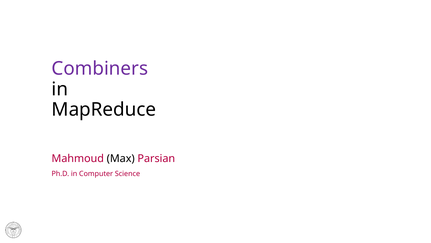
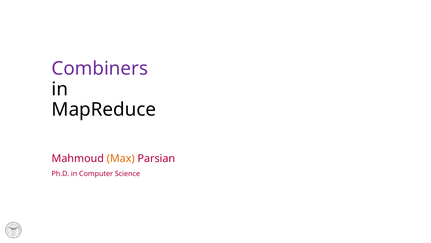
Max colour: black -> orange (121, 158)
